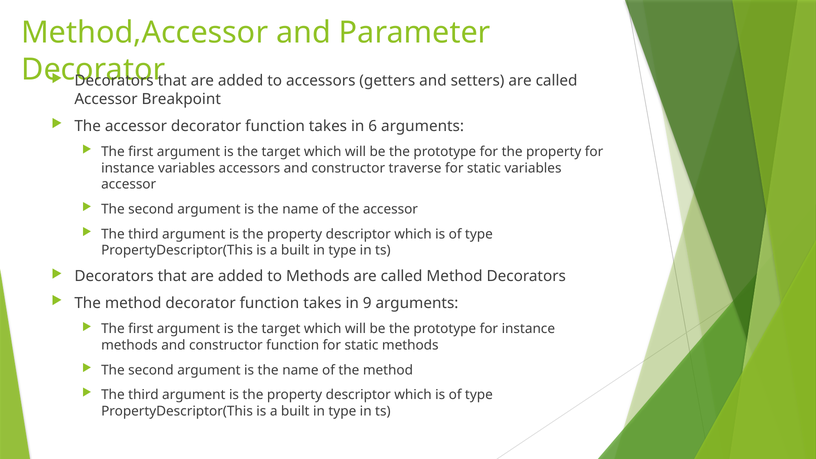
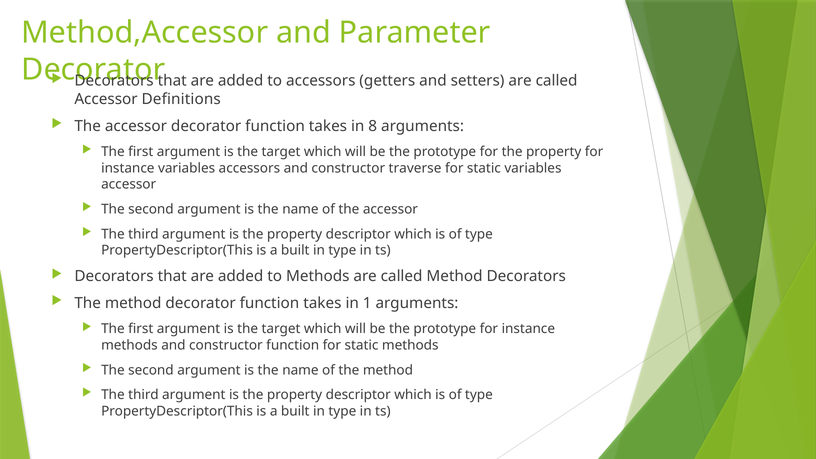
Breakpoint: Breakpoint -> Definitions (181, 99)
6: 6 -> 8 (373, 126)
9: 9 -> 1 (367, 303)
